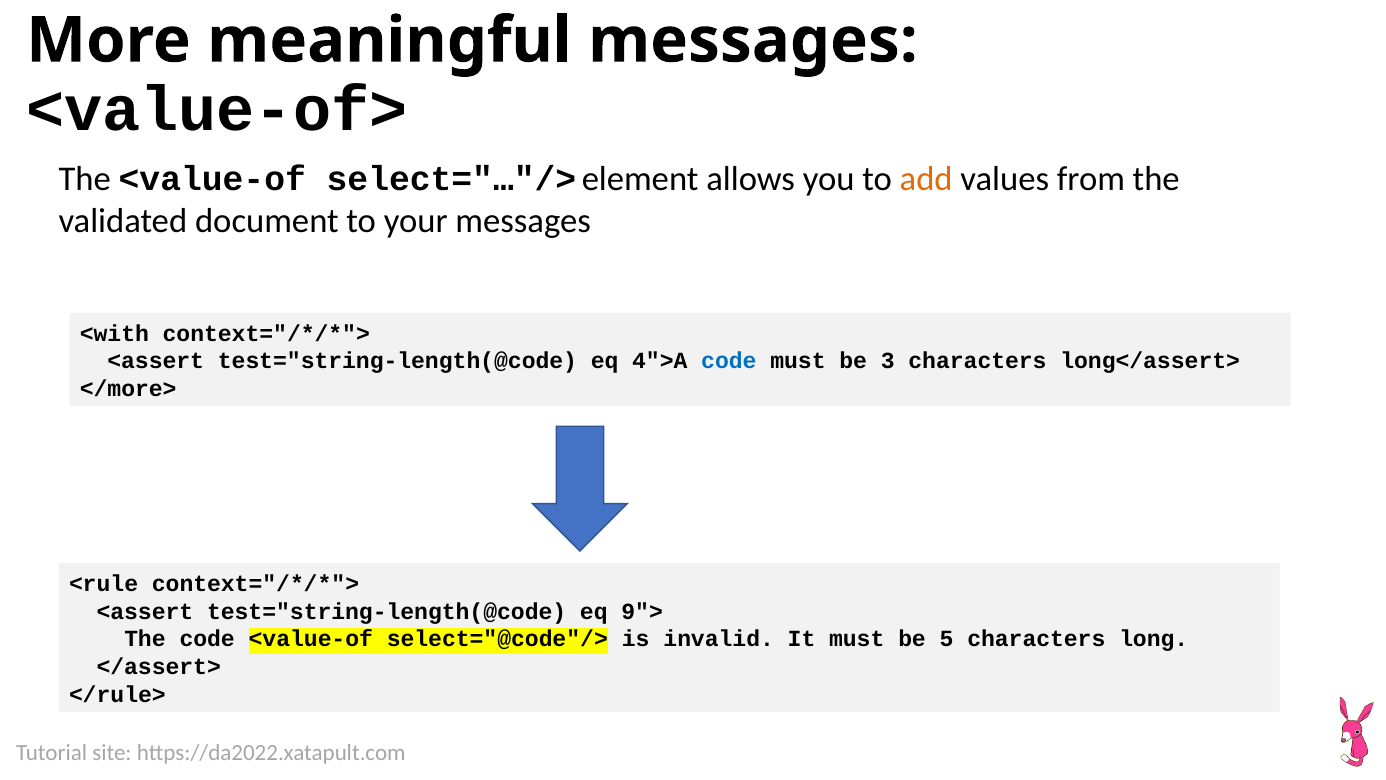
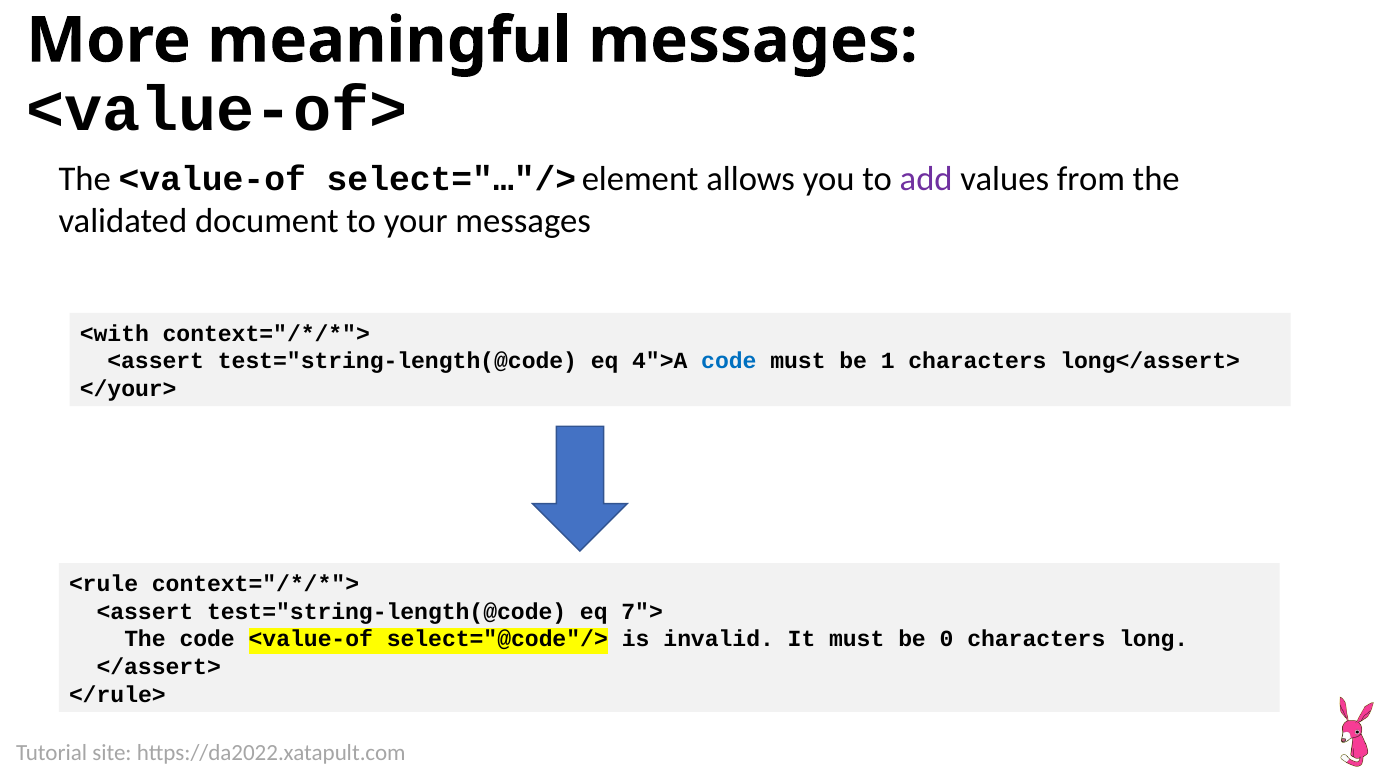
add colour: orange -> purple (926, 179)
3: 3 -> 1 (888, 361)
</more>: </more> -> </your> (128, 389)
9">: 9"> -> 7"> (642, 611)
5: 5 -> 0 (947, 639)
